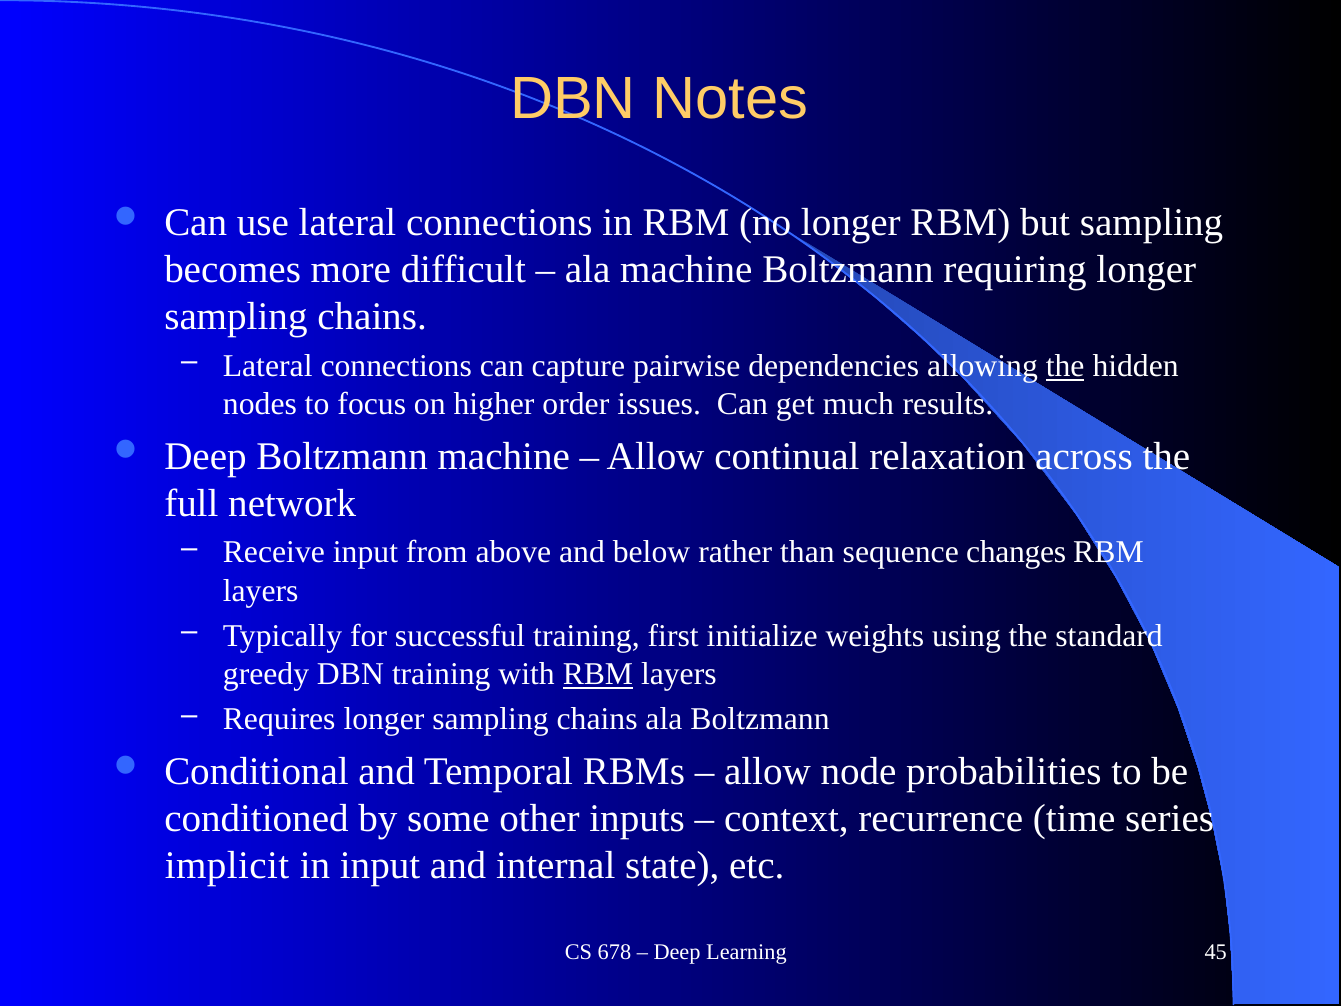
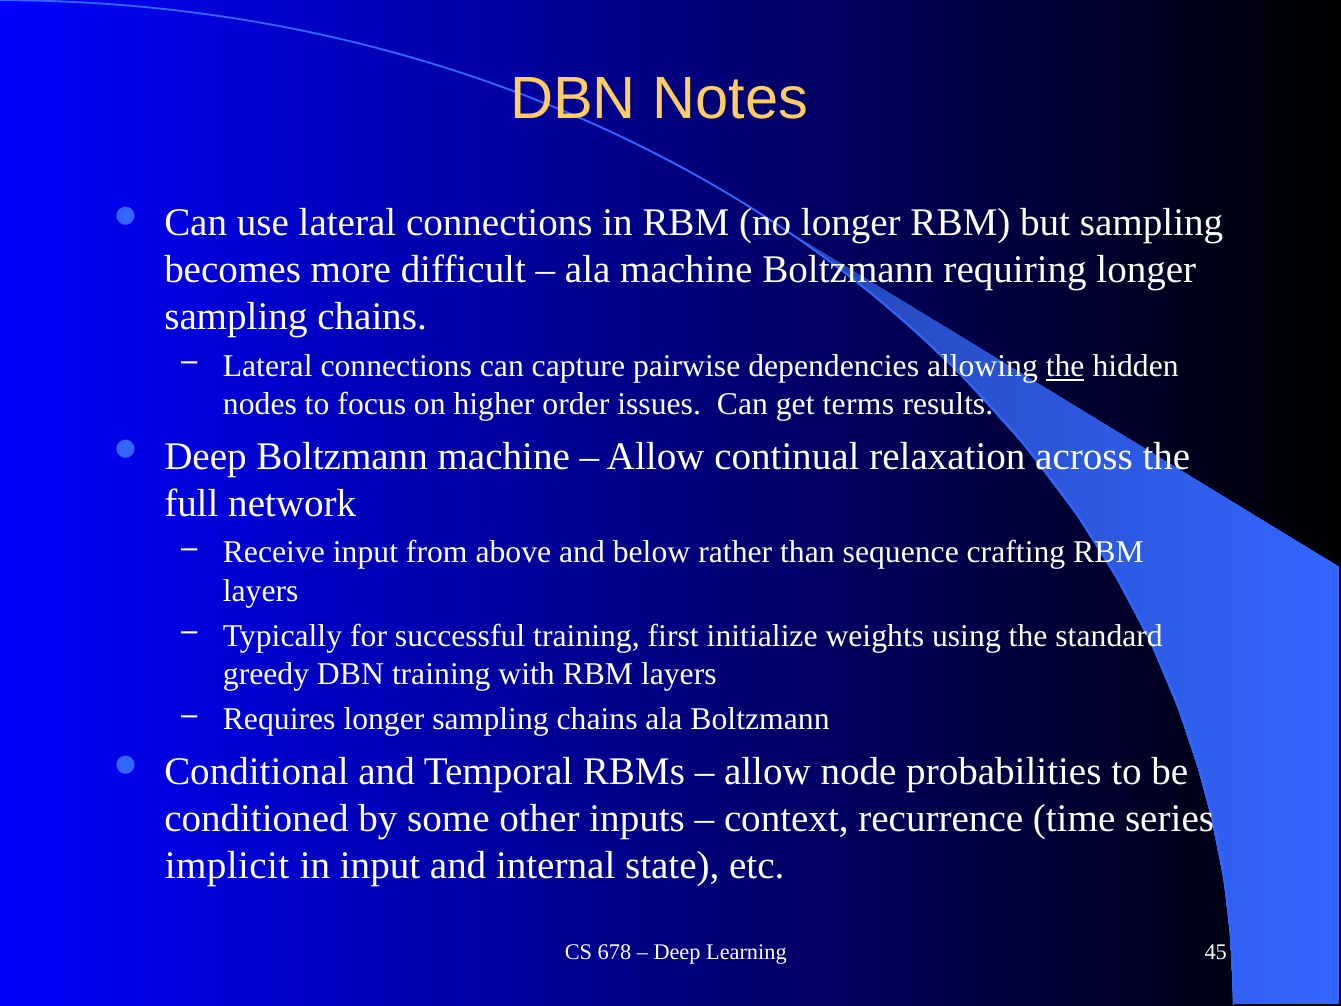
much: much -> terms (858, 404)
changes: changes -> crafting (1016, 552)
RBM underline: present -> none (598, 674)
